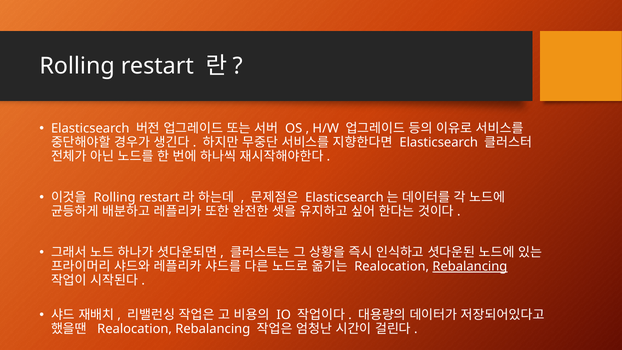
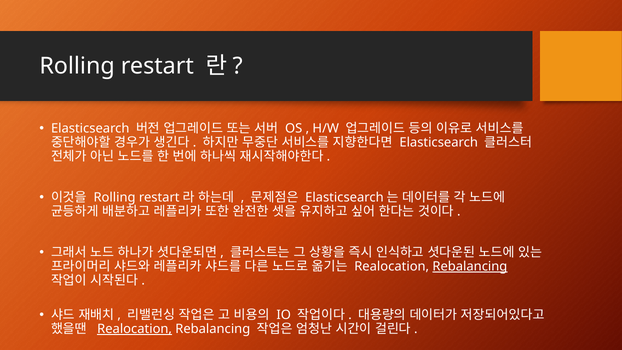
Realocation underline: none -> present (135, 329)
